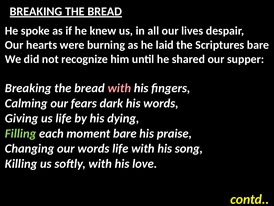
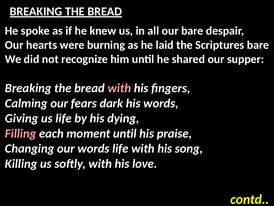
our lives: lives -> bare (192, 31)
Filling colour: light green -> pink (21, 133)
moment bare: bare -> until (125, 133)
